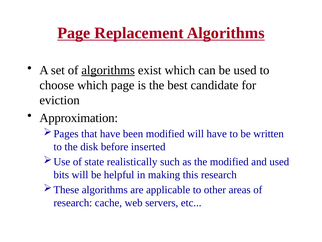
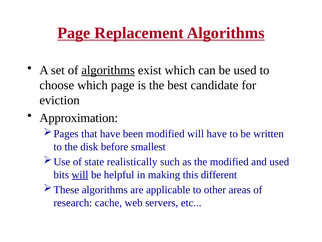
inserted: inserted -> smallest (148, 146)
will underline: none -> present (80, 174)
this research: research -> different (219, 174)
